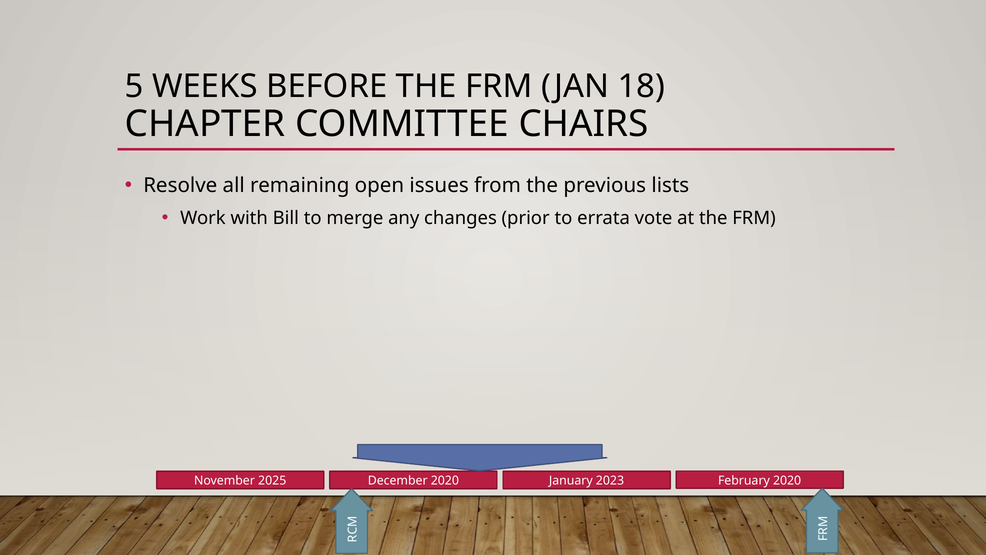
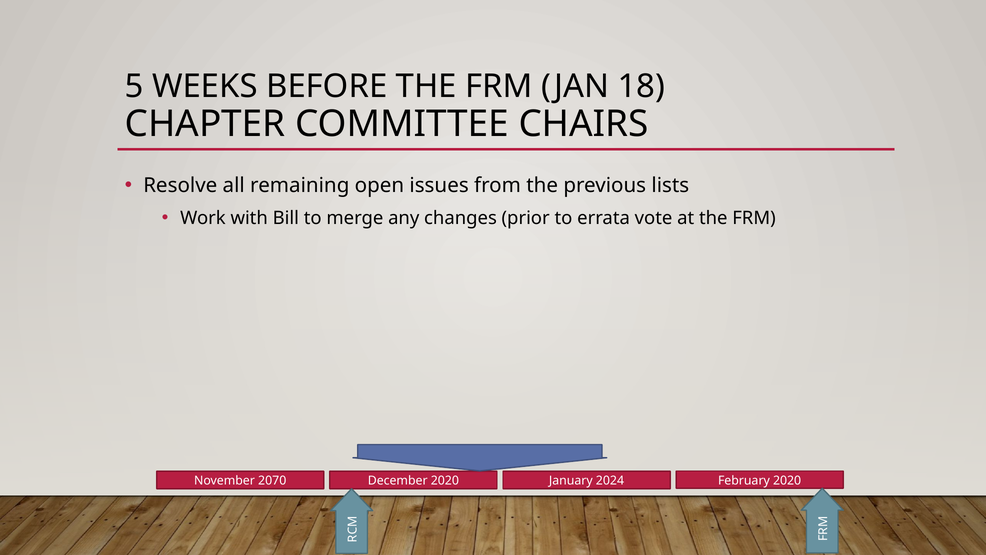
2025: 2025 -> 2070 (272, 481)
2023: 2023 -> 2024 (610, 481)
